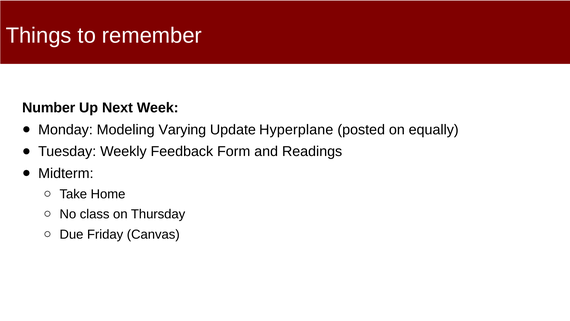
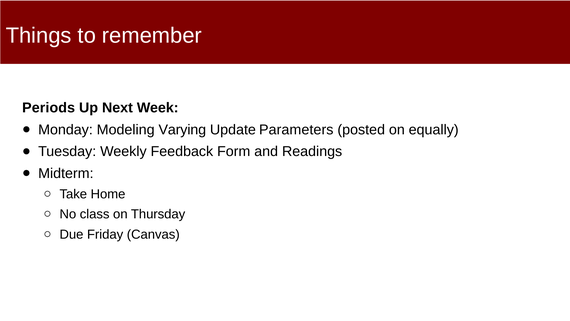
Number: Number -> Periods (49, 108)
Hyperplane: Hyperplane -> Parameters (296, 130)
